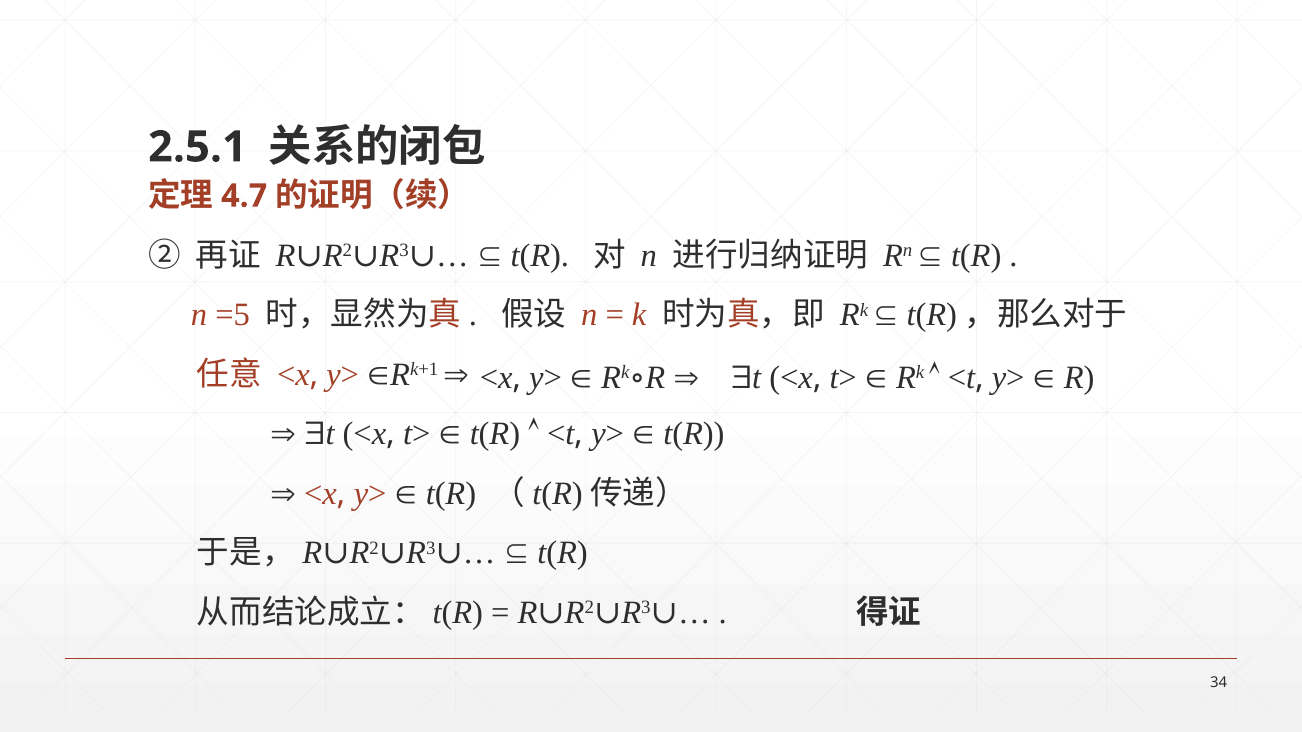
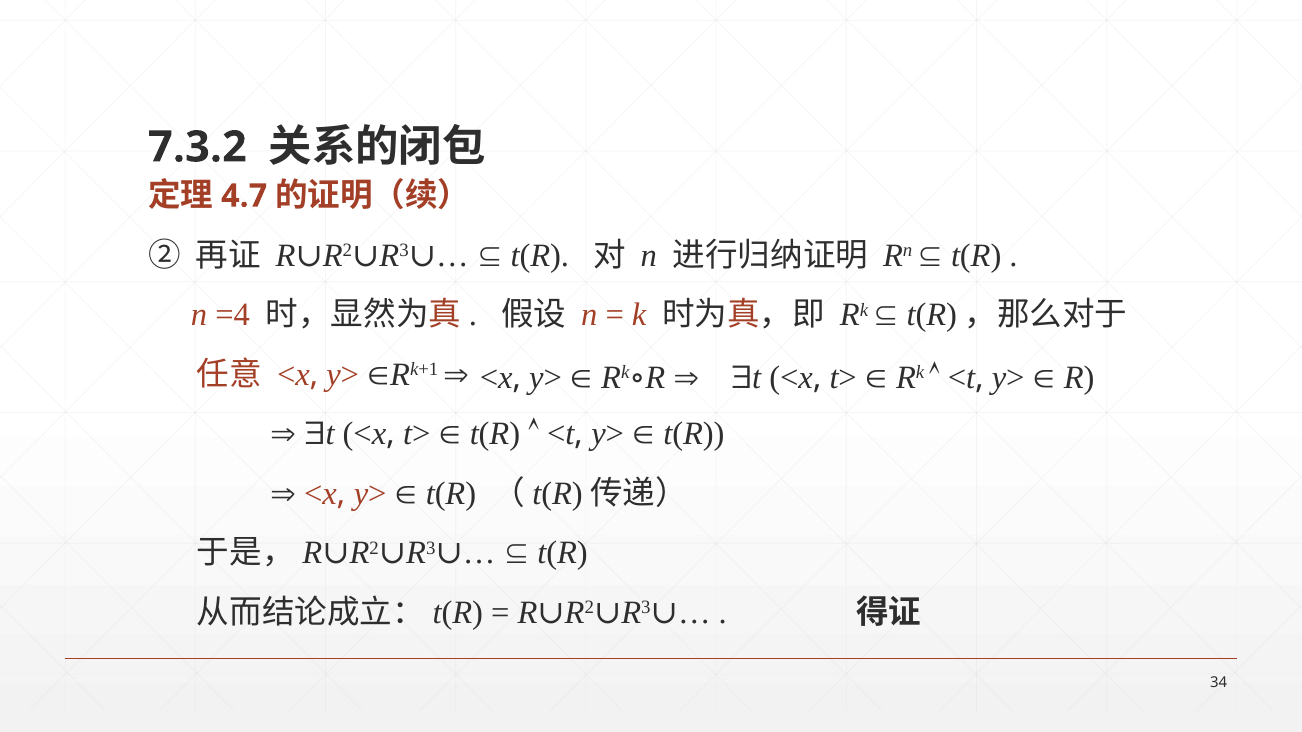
2.5.1: 2.5.1 -> 7.3.2 (197, 147)
=5: =5 -> =4 (233, 315)
